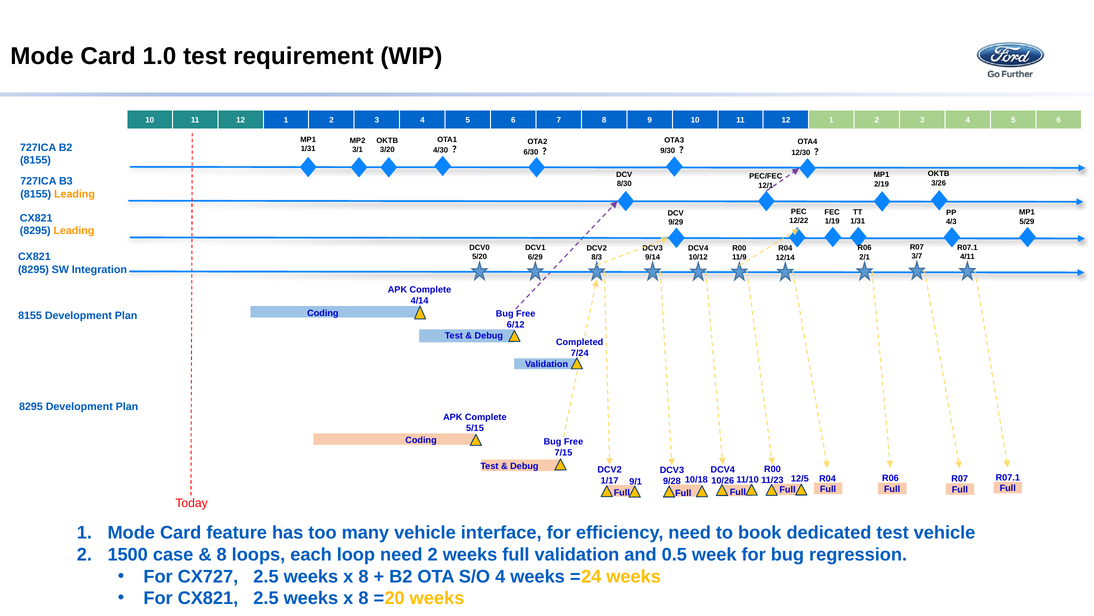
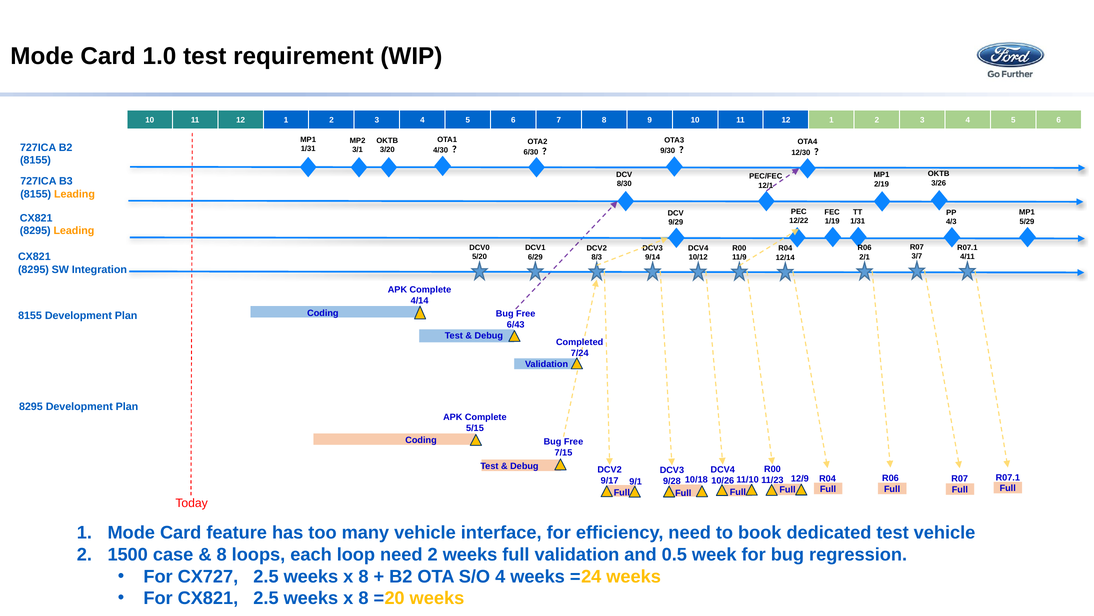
6/12: 6/12 -> 6/43 (516, 325)
12/5: 12/5 -> 12/9 (800, 478)
1/17: 1/17 -> 9/17 (610, 480)
